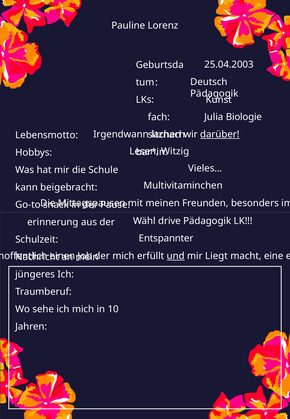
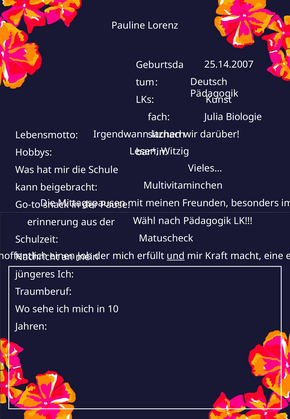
25.04.2003: 25.04.2003 -> 25.14.2007 (229, 64)
darüber underline: present -> none (220, 134)
drive: drive -> nach (169, 221)
Entspannter: Entspannter -> Matuscheck (166, 238)
Liegt: Liegt -> Kraft (216, 256)
